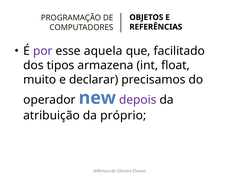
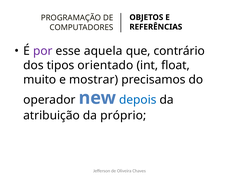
facilitado: facilitado -> contrário (179, 51)
armazena: armazena -> orientado (105, 65)
declarar: declarar -> mostrar (94, 80)
depois colour: purple -> blue (138, 100)
